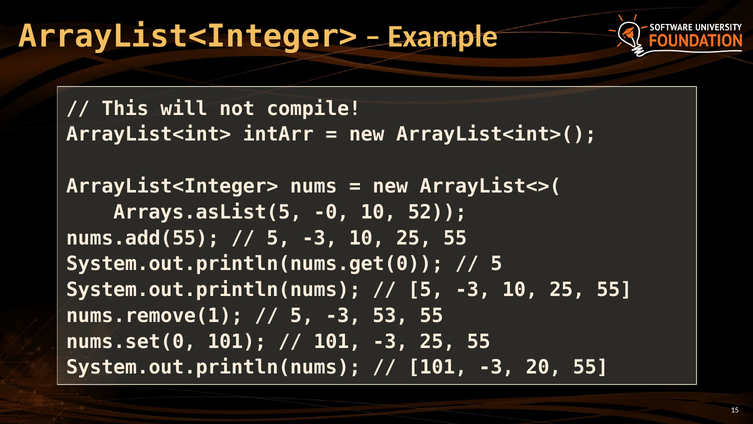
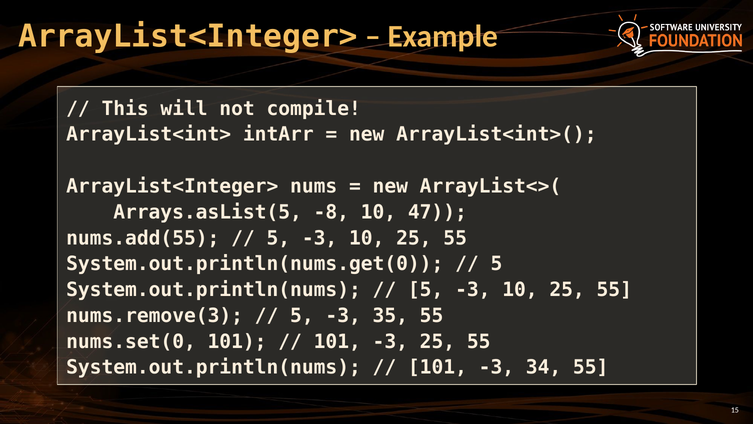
-0: -0 -> -8 (331, 212)
52: 52 -> 47 (437, 212)
nums.remove(1: nums.remove(1 -> nums.remove(3 (155, 315)
53: 53 -> 35 (390, 315)
20: 20 -> 34 (544, 367)
